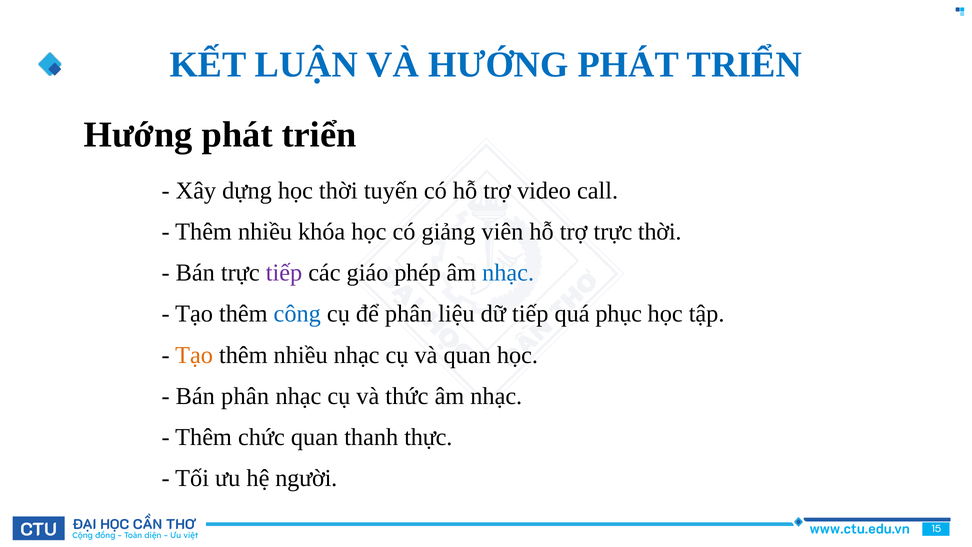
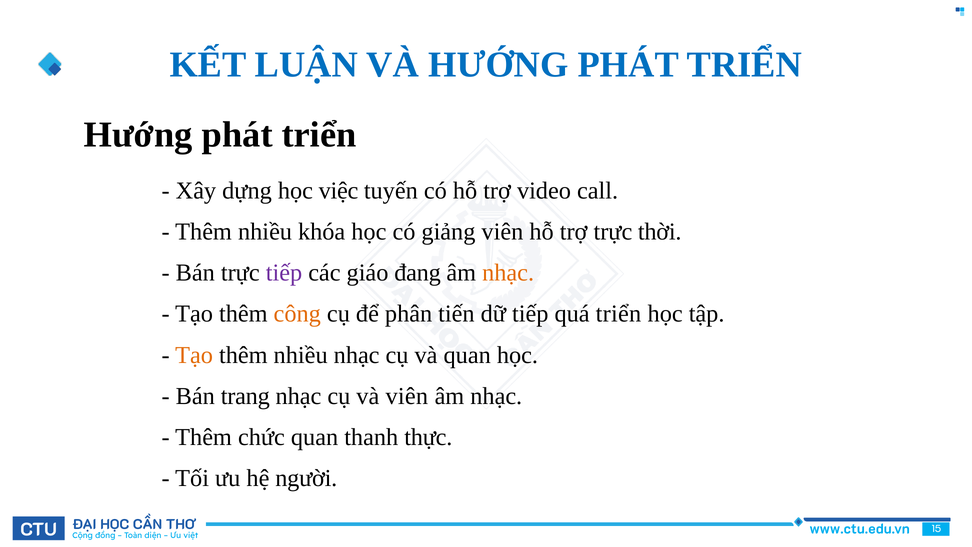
học thời: thời -> việc (339, 191)
phép: phép -> đang (418, 273)
nhạc colour: blue -> orange (508, 273)
công colour: blue -> orange (297, 314)
liệu: liệu -> tiến (456, 314)
quá phục: phục -> triển (618, 314)
Bán phân: phân -> trang (245, 396)
và thức: thức -> viên (407, 396)
